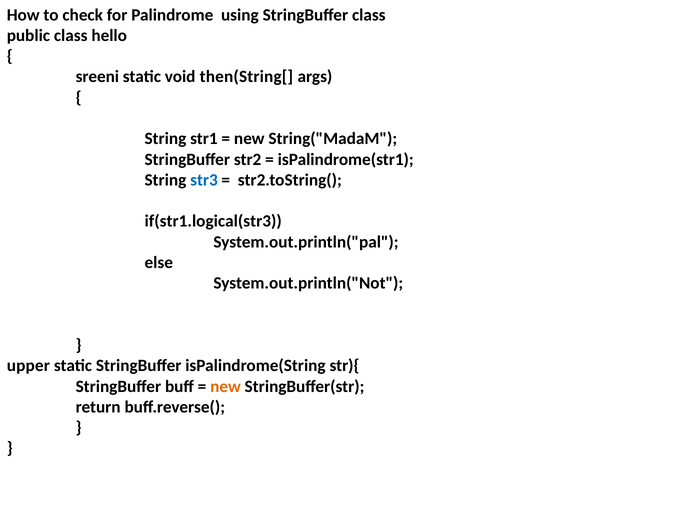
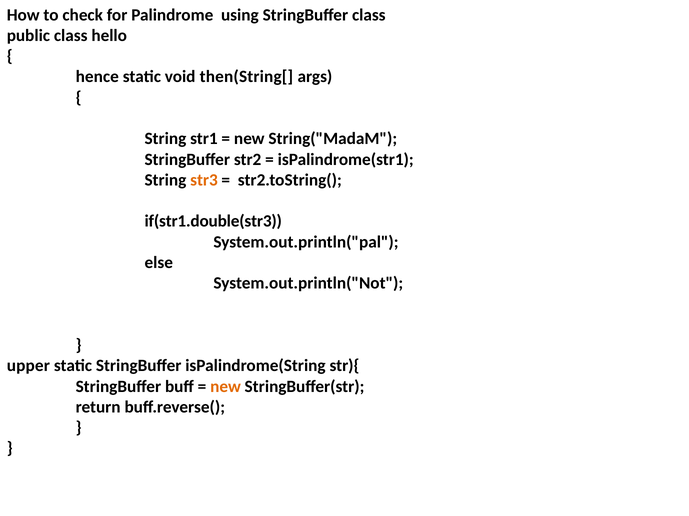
sreeni: sreeni -> hence (97, 77)
str3 colour: blue -> orange (204, 180)
if(str1.logical(str3: if(str1.logical(str3 -> if(str1.double(str3 (213, 222)
